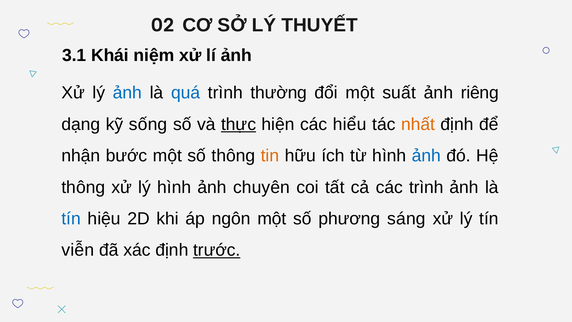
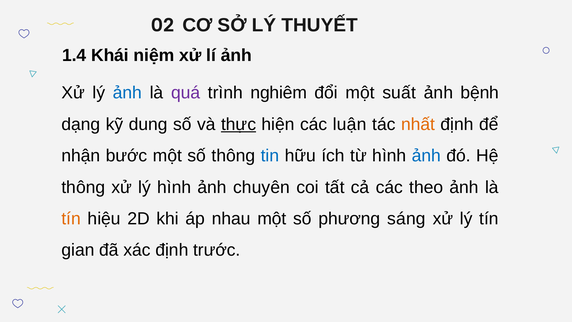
3.1: 3.1 -> 1.4 (74, 55)
quá colour: blue -> purple (186, 93)
thường: thường -> nghiêm (279, 93)
riêng: riêng -> bệnh (480, 93)
sống: sống -> dung (148, 124)
hiểu: hiểu -> luận (350, 124)
tin colour: orange -> blue (270, 156)
các trình: trình -> theo (426, 187)
tín colour: blue -> orange (71, 219)
ngôn: ngôn -> nhau (231, 219)
viễn: viễn -> gian (78, 250)
trước underline: present -> none (217, 250)
